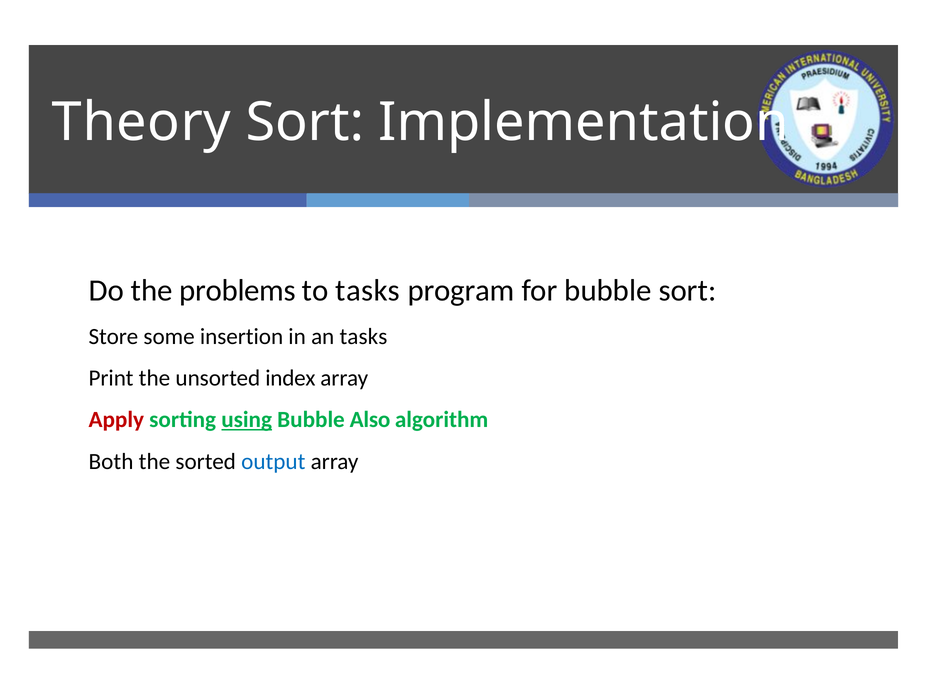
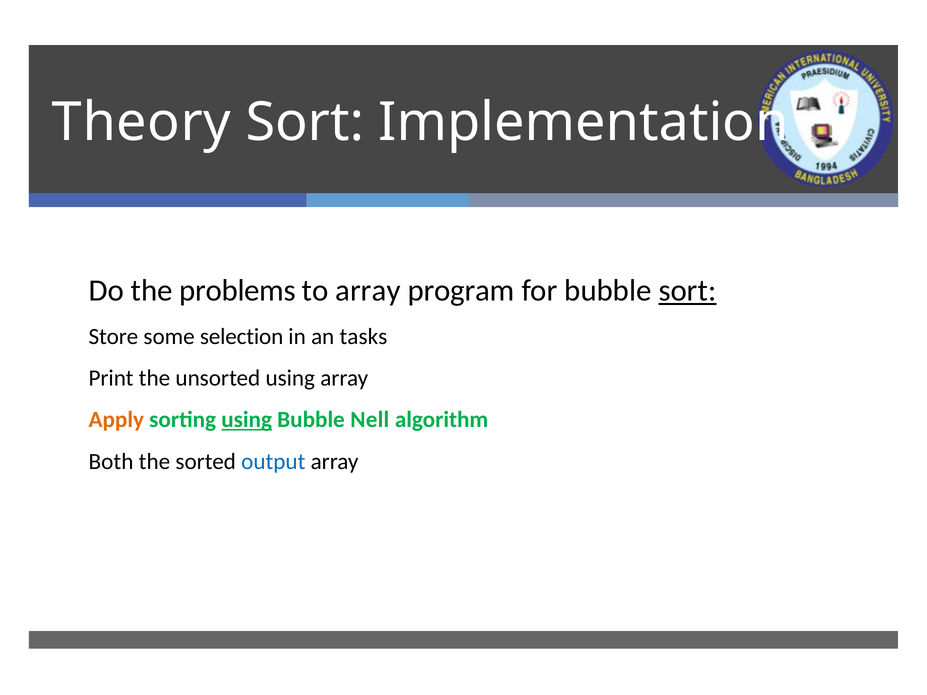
to tasks: tasks -> array (368, 291)
sort underline: none -> present (687, 291)
insertion: insertion -> selection (242, 337)
unsorted index: index -> using (290, 378)
Apply colour: red -> orange (116, 420)
Also: Also -> Nell (370, 420)
